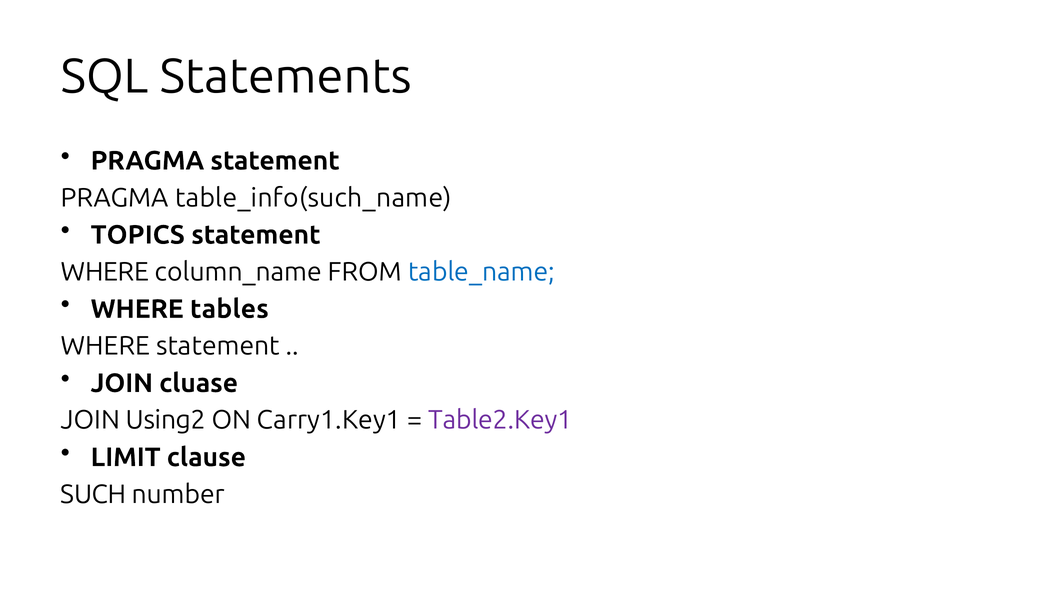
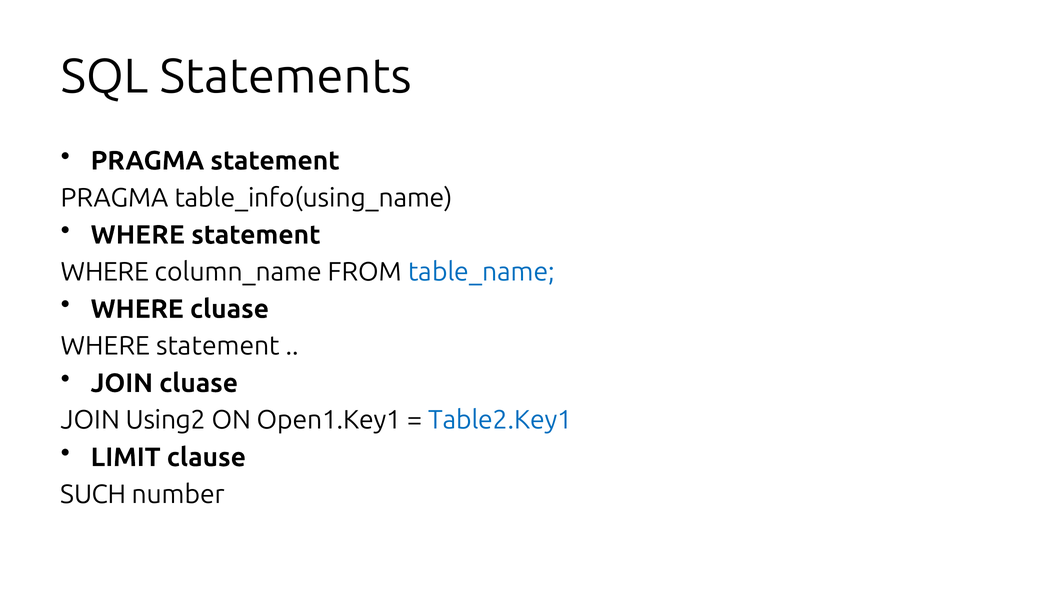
table_info(such_name: table_info(such_name -> table_info(using_name (314, 198)
TOPICS: TOPICS -> WHERE (138, 235)
WHERE tables: tables -> cluase (229, 309)
Carry1.Key1: Carry1.Key1 -> Open1.Key1 (329, 420)
Table2.Key1 colour: purple -> blue (500, 420)
